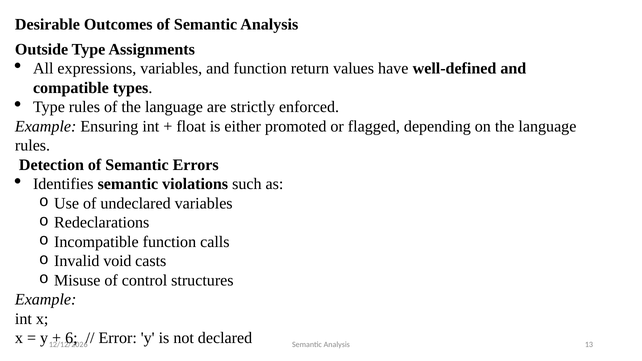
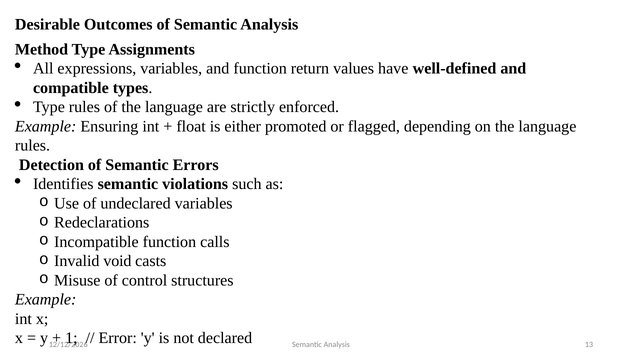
Outside: Outside -> Method (42, 49)
6: 6 -> 1 (71, 338)
